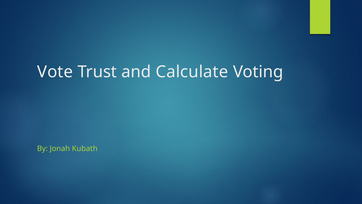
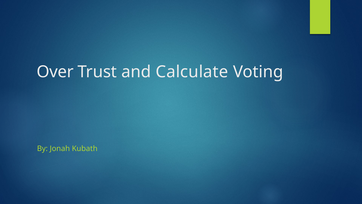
Vote: Vote -> Over (55, 72)
